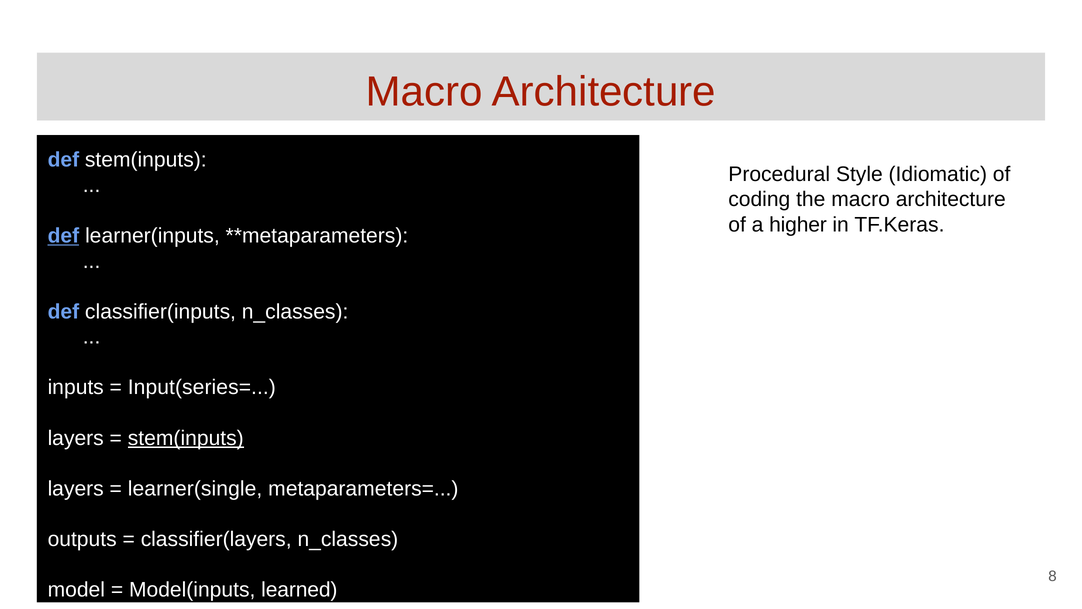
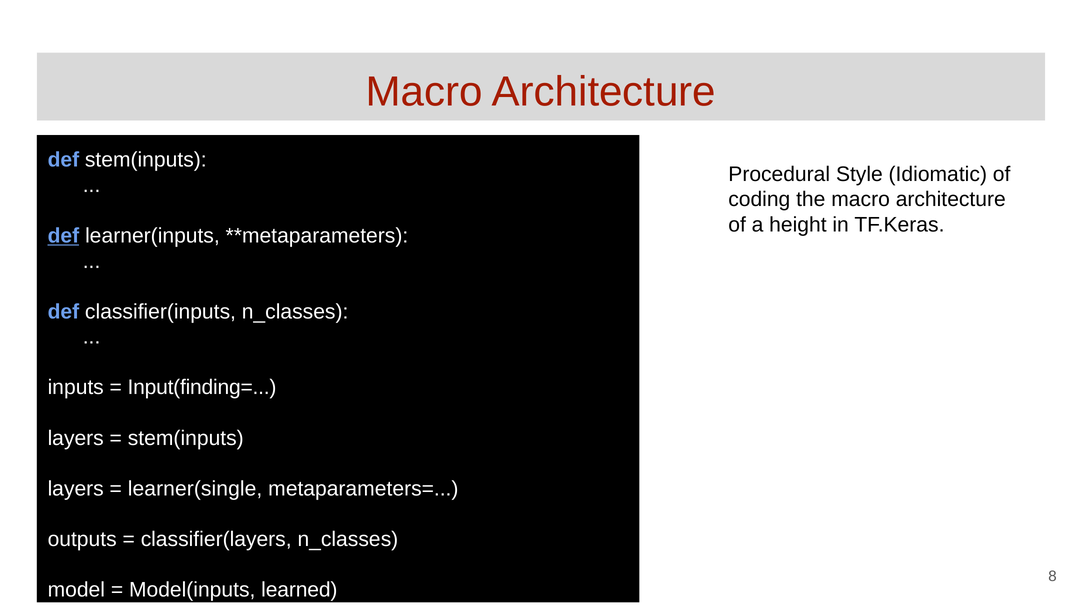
higher: higher -> height (798, 225)
Input(series=: Input(series= -> Input(finding= (202, 387)
stem(inputs underline: present -> none (186, 438)
